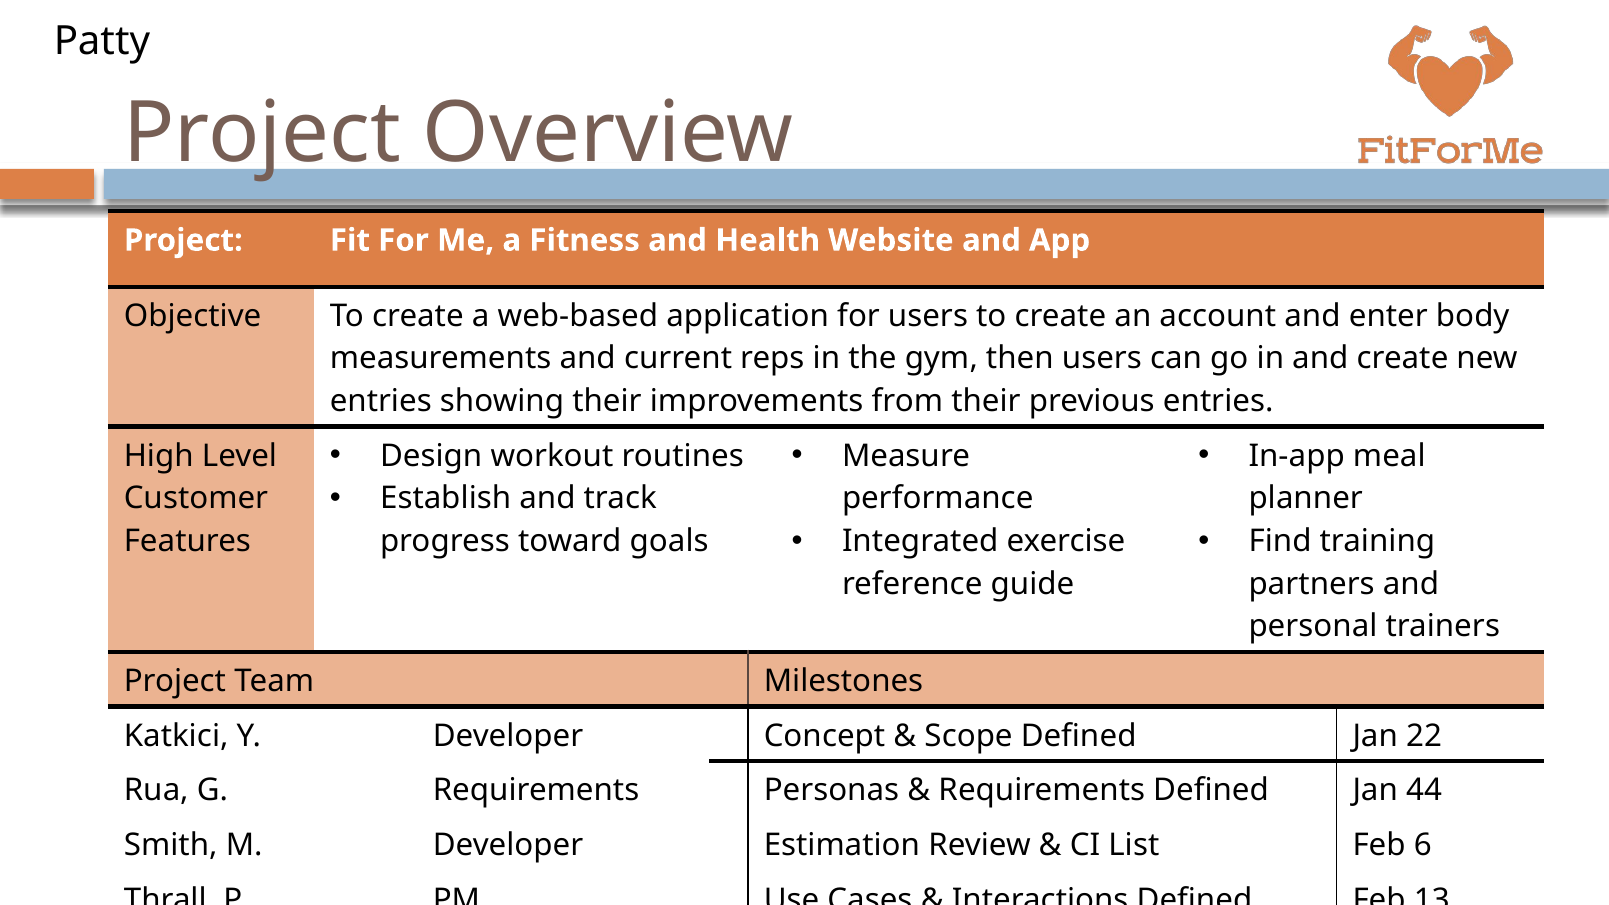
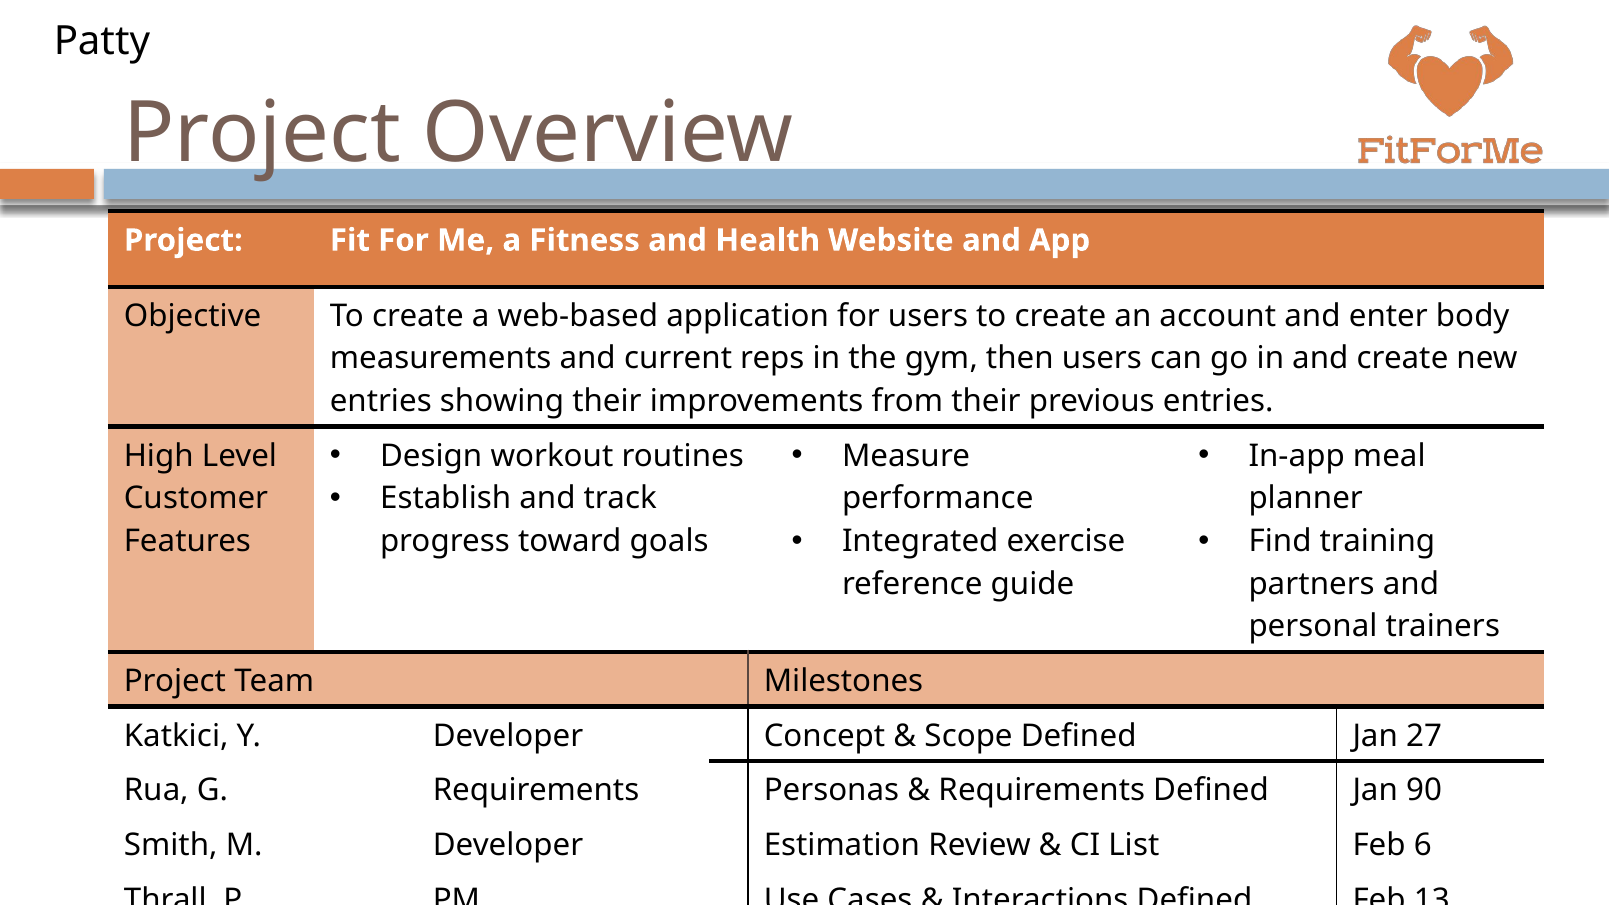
Jan 22: 22 -> 27 (1424, 736)
44: 44 -> 90 (1424, 791)
